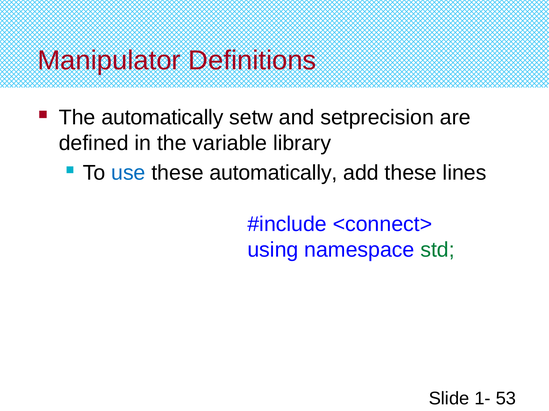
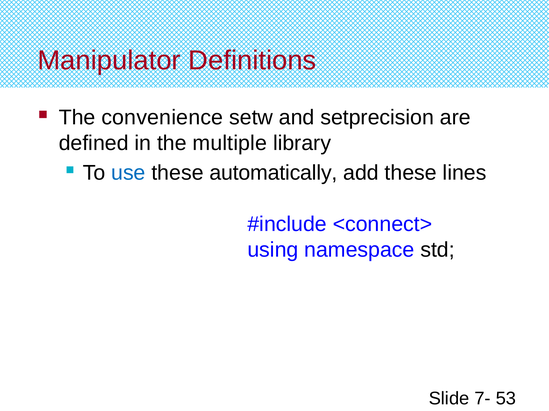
The automatically: automatically -> convenience (162, 118)
variable: variable -> multiple (230, 143)
std colour: green -> black (438, 250)
1-: 1- -> 7- (483, 399)
